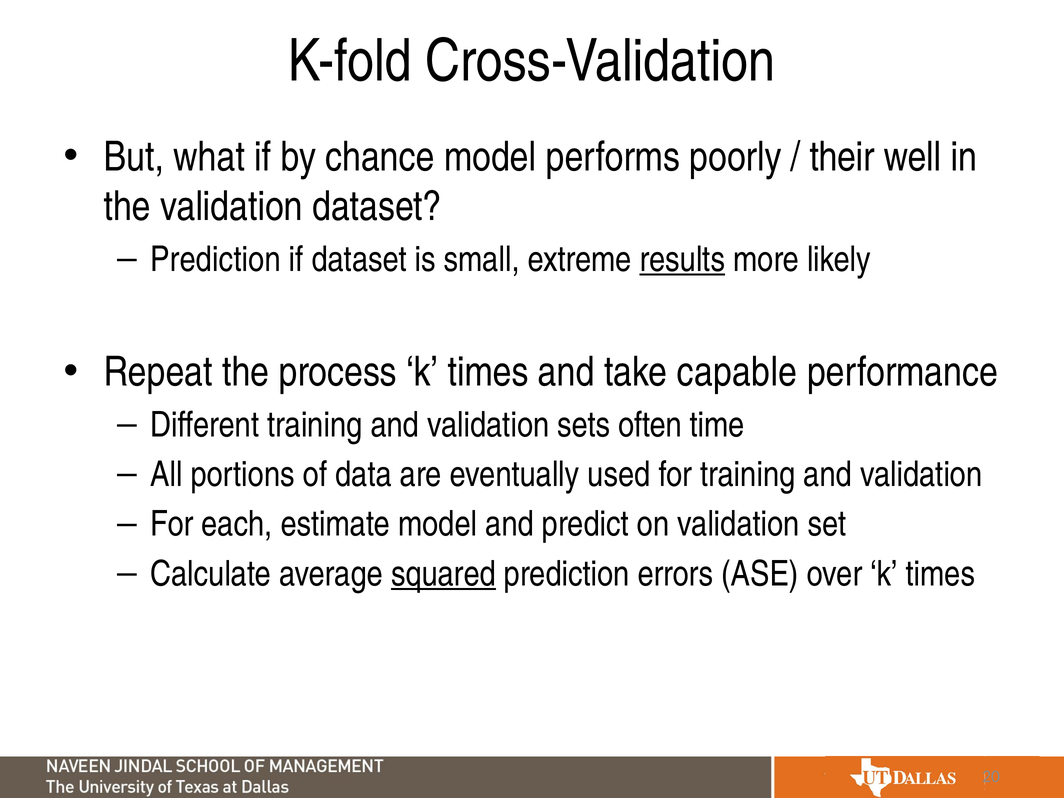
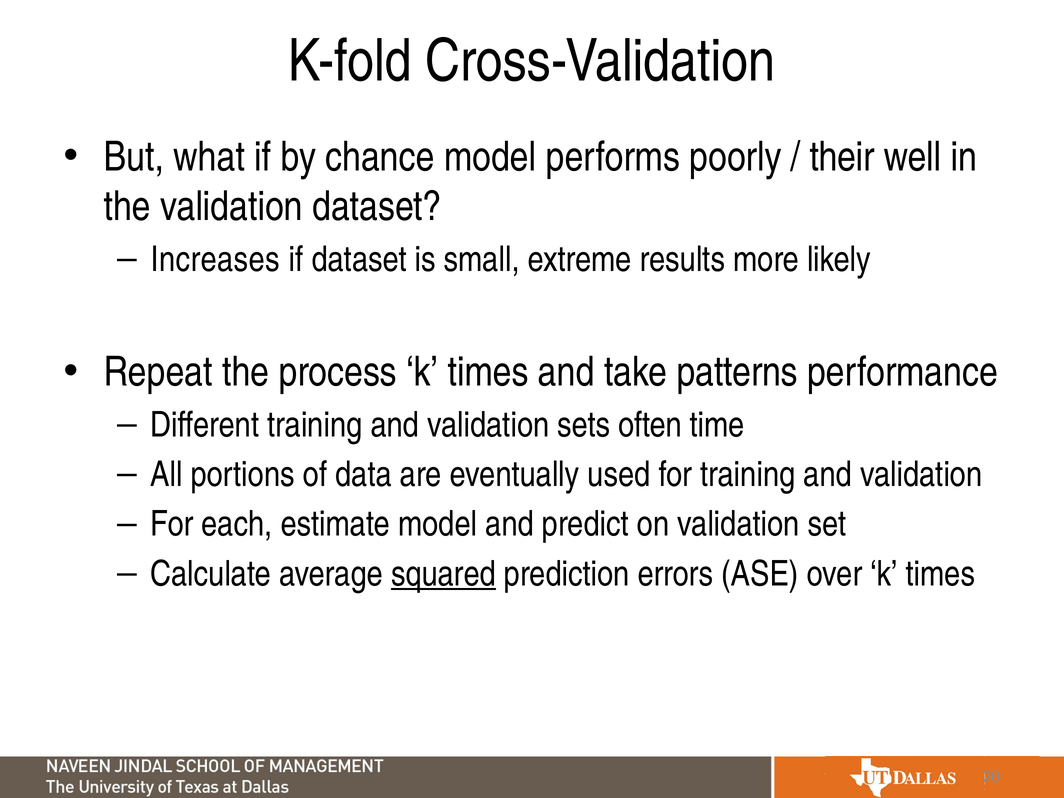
Prediction: Prediction -> Increases (215, 259)
results underline: present -> none (682, 259)
capable: capable -> patterns (737, 372)
